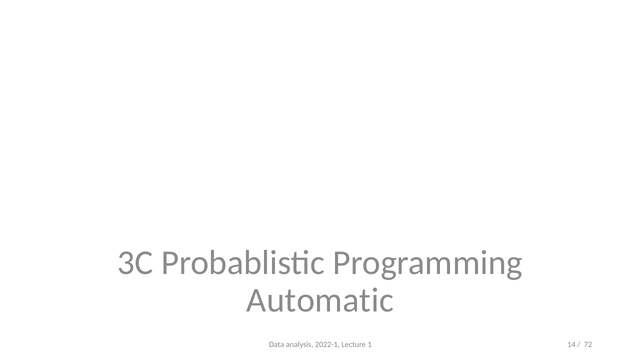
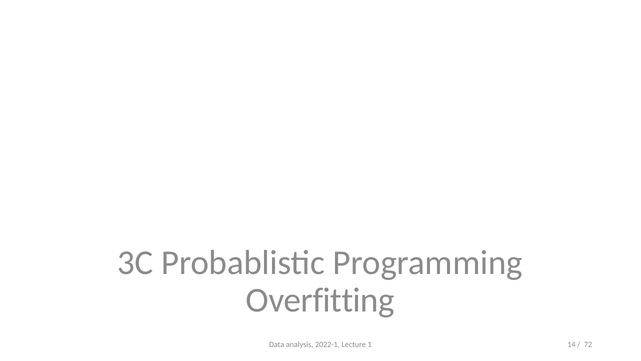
Automatic: Automatic -> Overfitting (320, 300)
